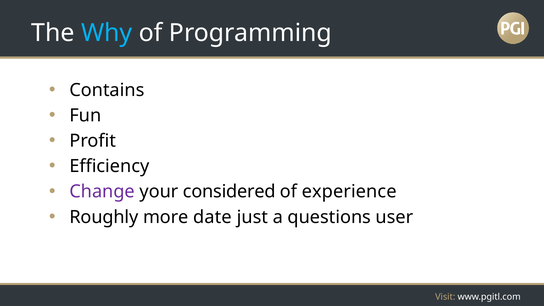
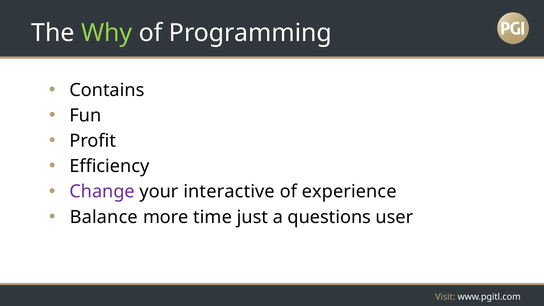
Why colour: light blue -> light green (107, 33)
considered: considered -> interactive (229, 192)
Roughly: Roughly -> Balance (104, 217)
date: date -> time (212, 217)
